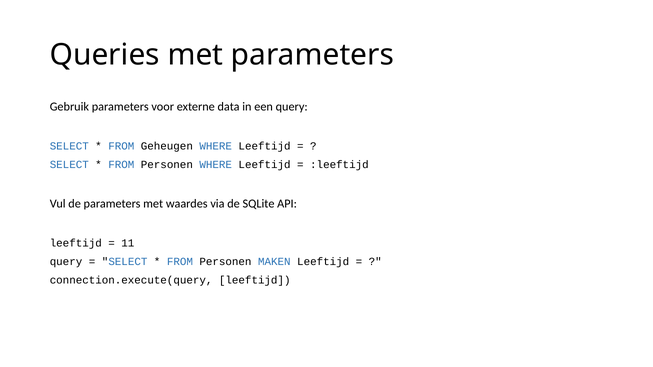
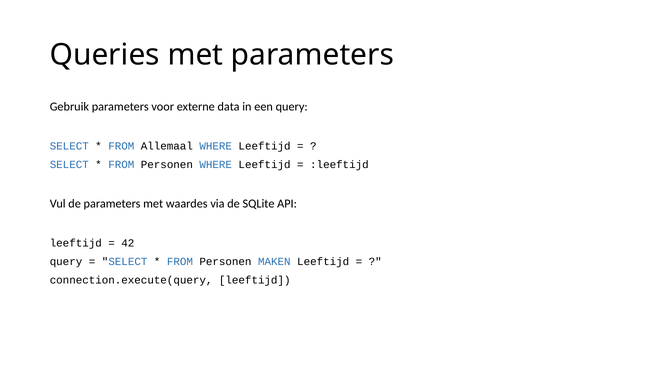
Geheugen: Geheugen -> Allemaal (167, 146)
11: 11 -> 42 (128, 243)
